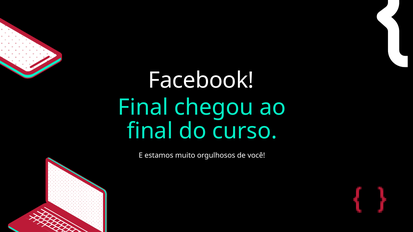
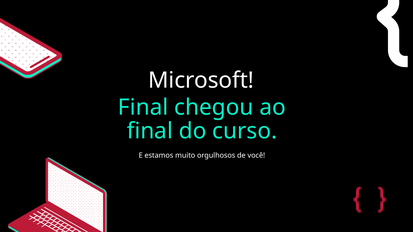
Facebook: Facebook -> Microsoft (201, 80)
